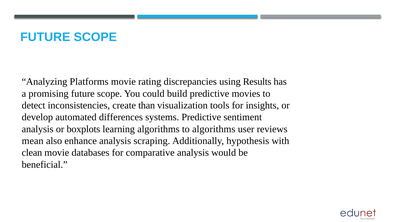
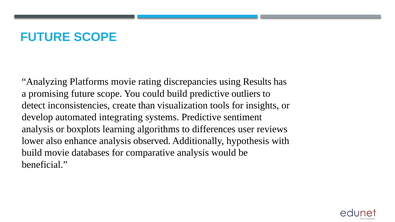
movies: movies -> outliers (246, 94)
differences: differences -> integrating (121, 117)
to algorithms: algorithms -> differences (214, 129)
mean: mean -> lower (33, 141)
scraping: scraping -> observed (152, 141)
clean: clean -> build (32, 153)
